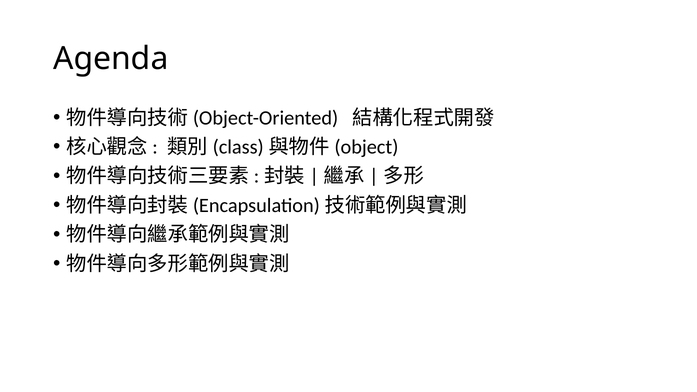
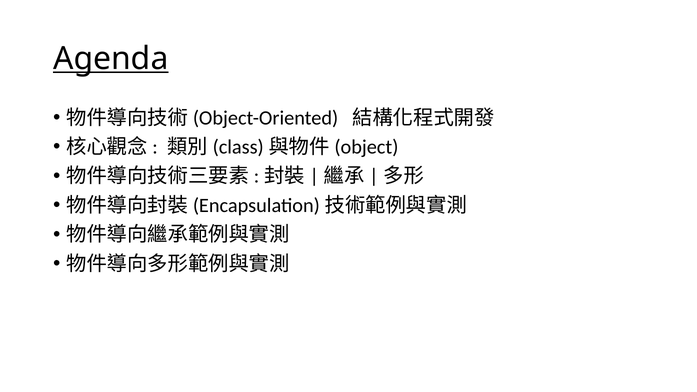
Agenda underline: none -> present (111, 59)
